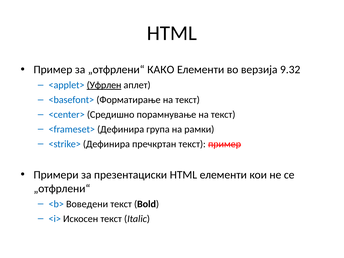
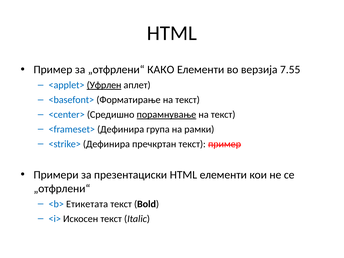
9.32: 9.32 -> 7.55 (290, 70)
порамнување underline: none -> present (166, 115)
Воведени: Воведени -> Етикетата (87, 204)
